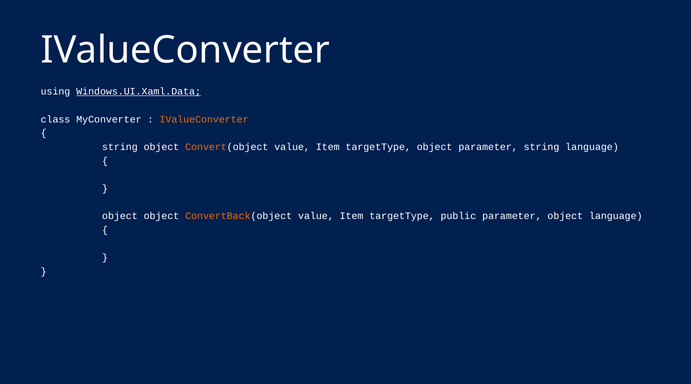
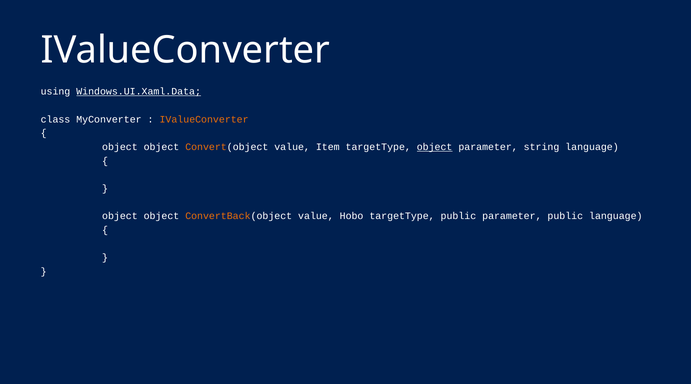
string: string -> object (120, 147)
object underline: none -> present (435, 147)
ConvertBack(object value Item: Item -> Hobo (352, 216)
parameter object: object -> public (565, 216)
